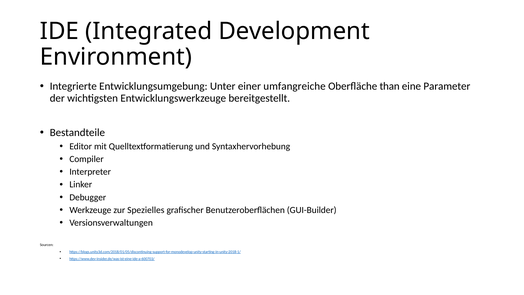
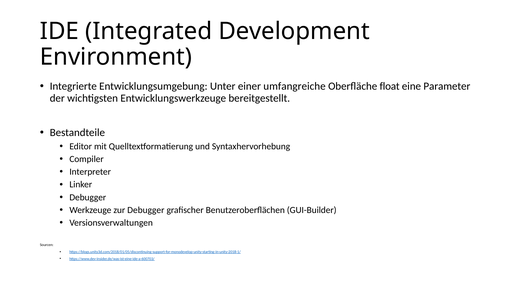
than: than -> float (390, 86)
zur Spezielles: Spezielles -> Debugger (146, 210)
